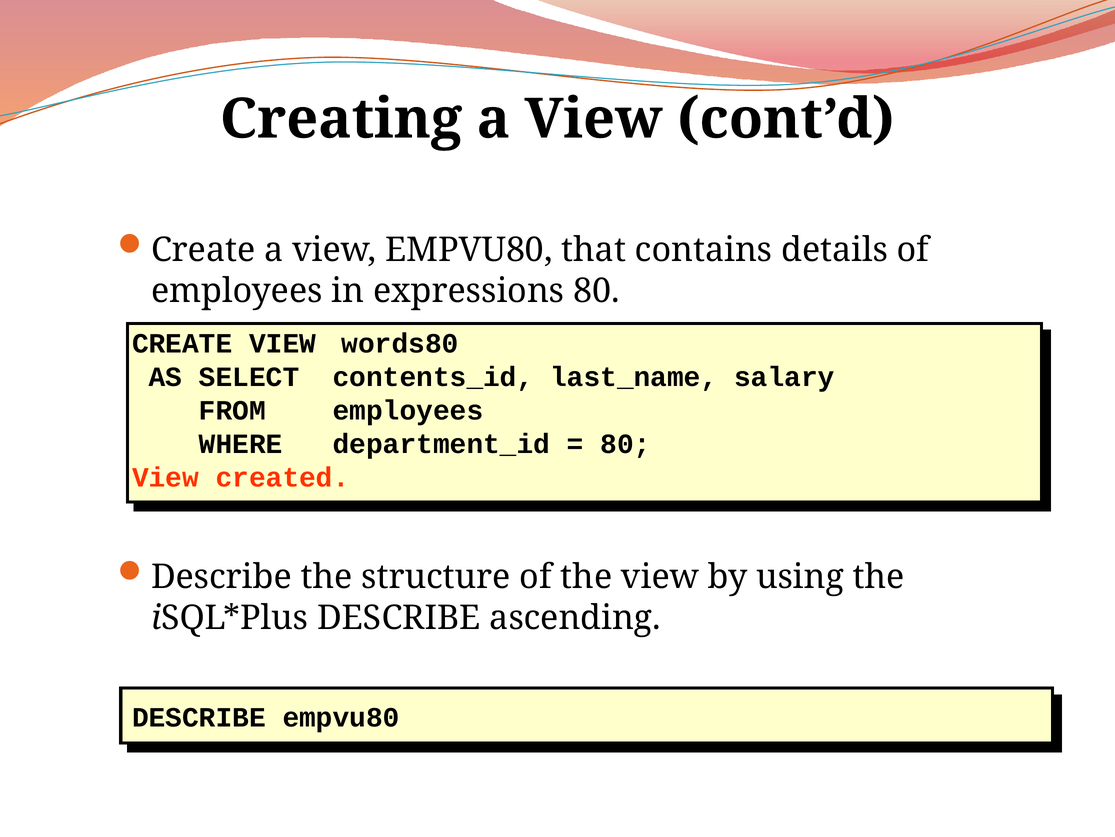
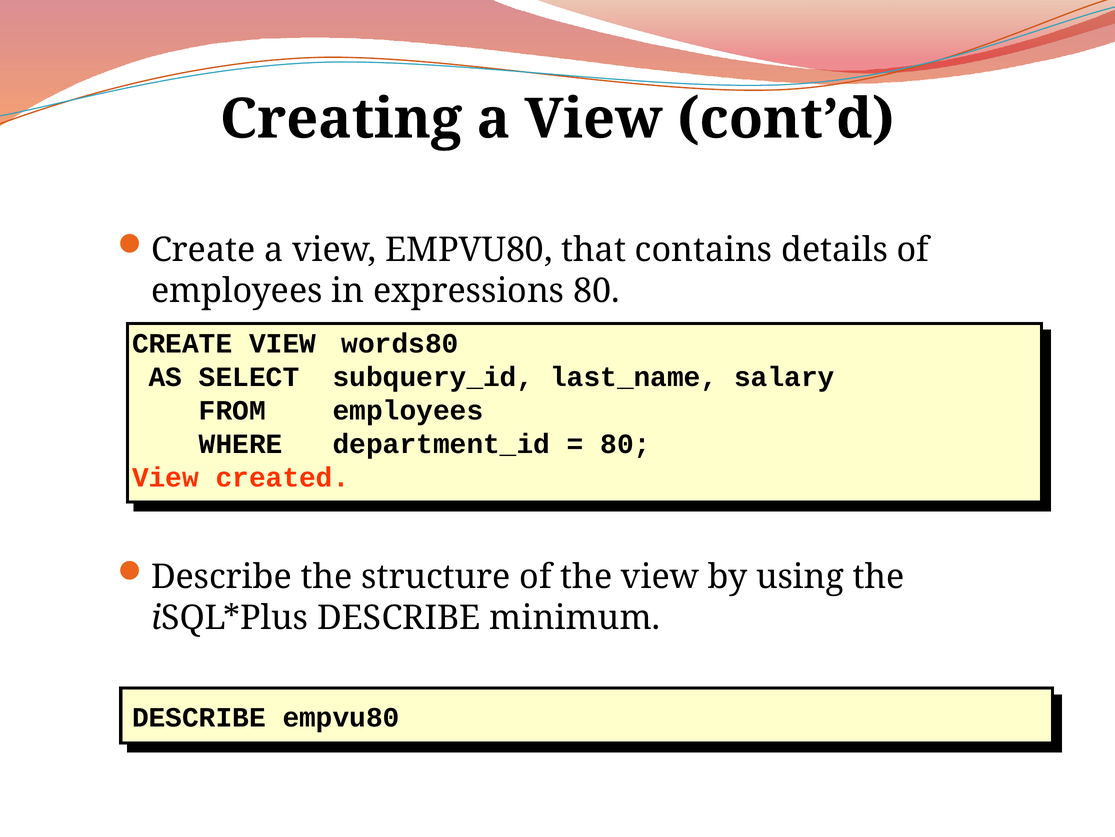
contents_id: contents_id -> subquery_id (433, 377)
ascending: ascending -> minimum (575, 617)
